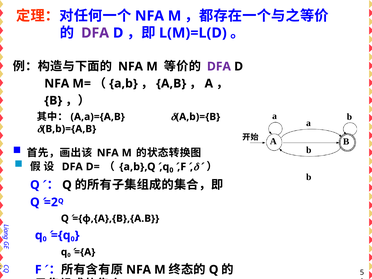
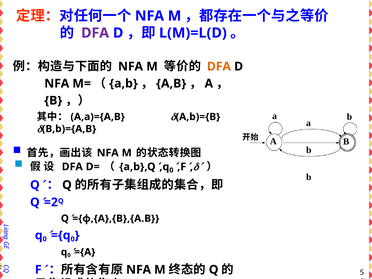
DFA colour: purple -> orange (219, 66)
